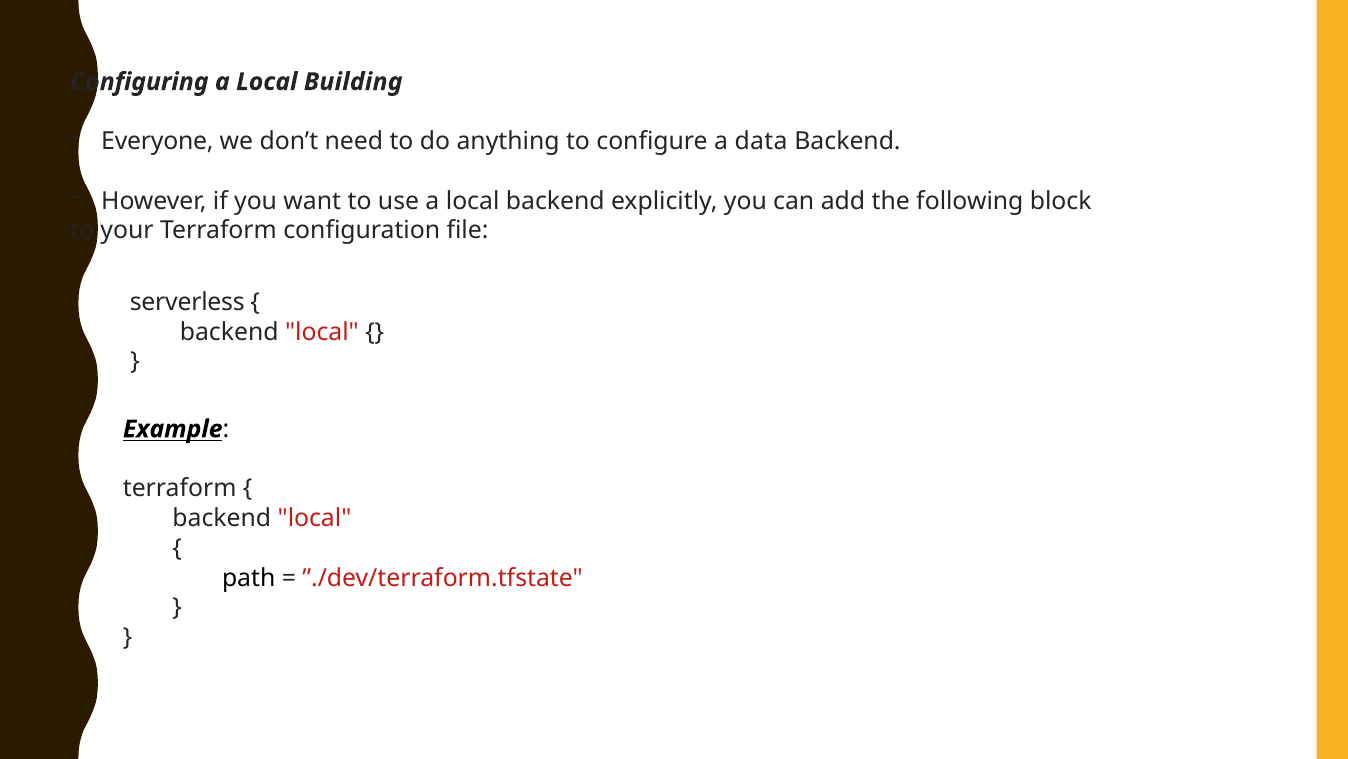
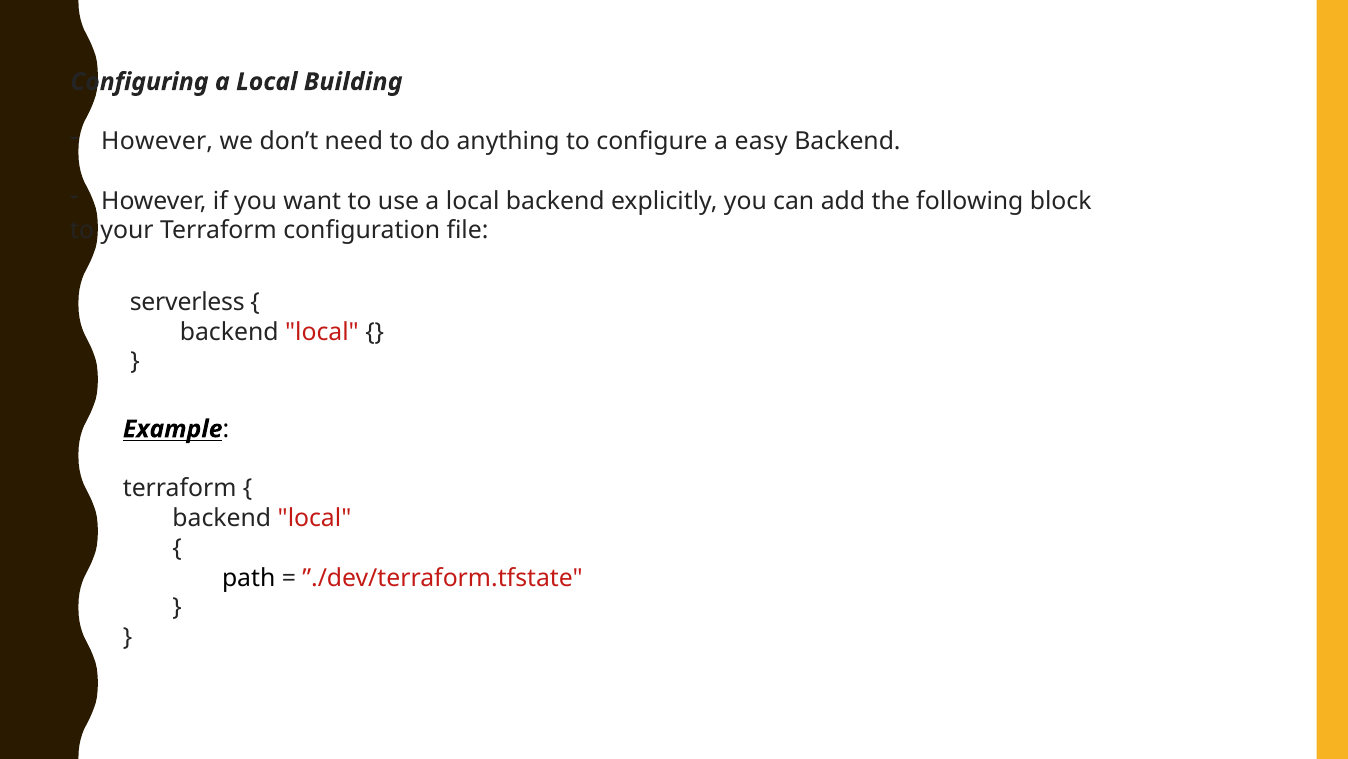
Everyone: Everyone -> However (157, 141)
data: data -> easy (761, 141)
